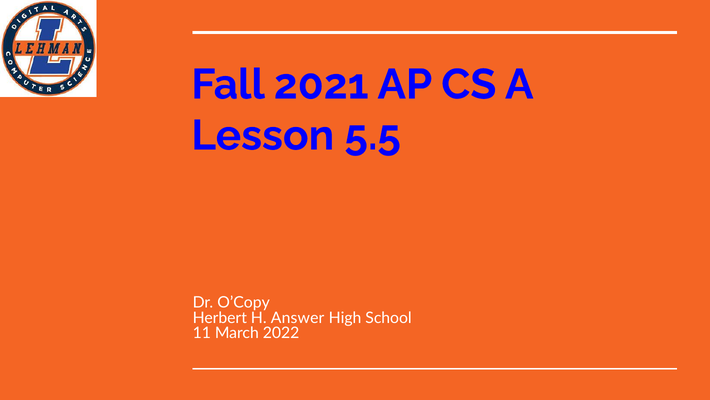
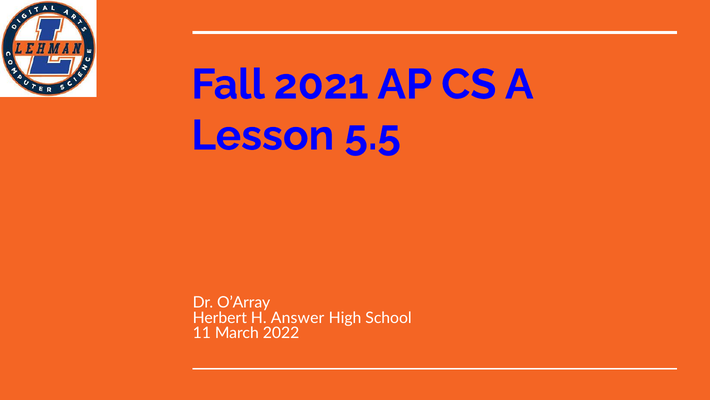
O’Copy: O’Copy -> O’Array (244, 302)
